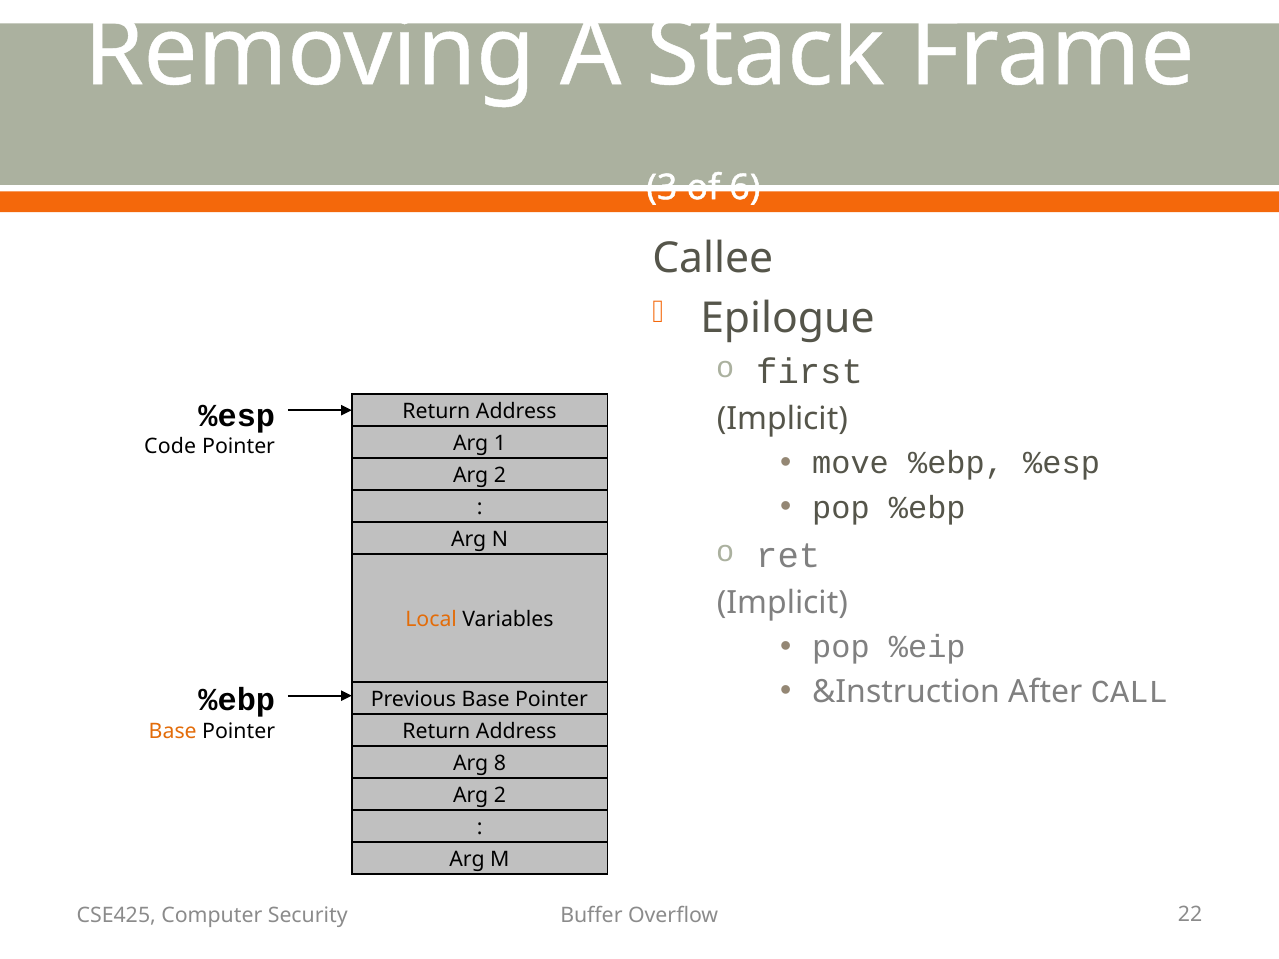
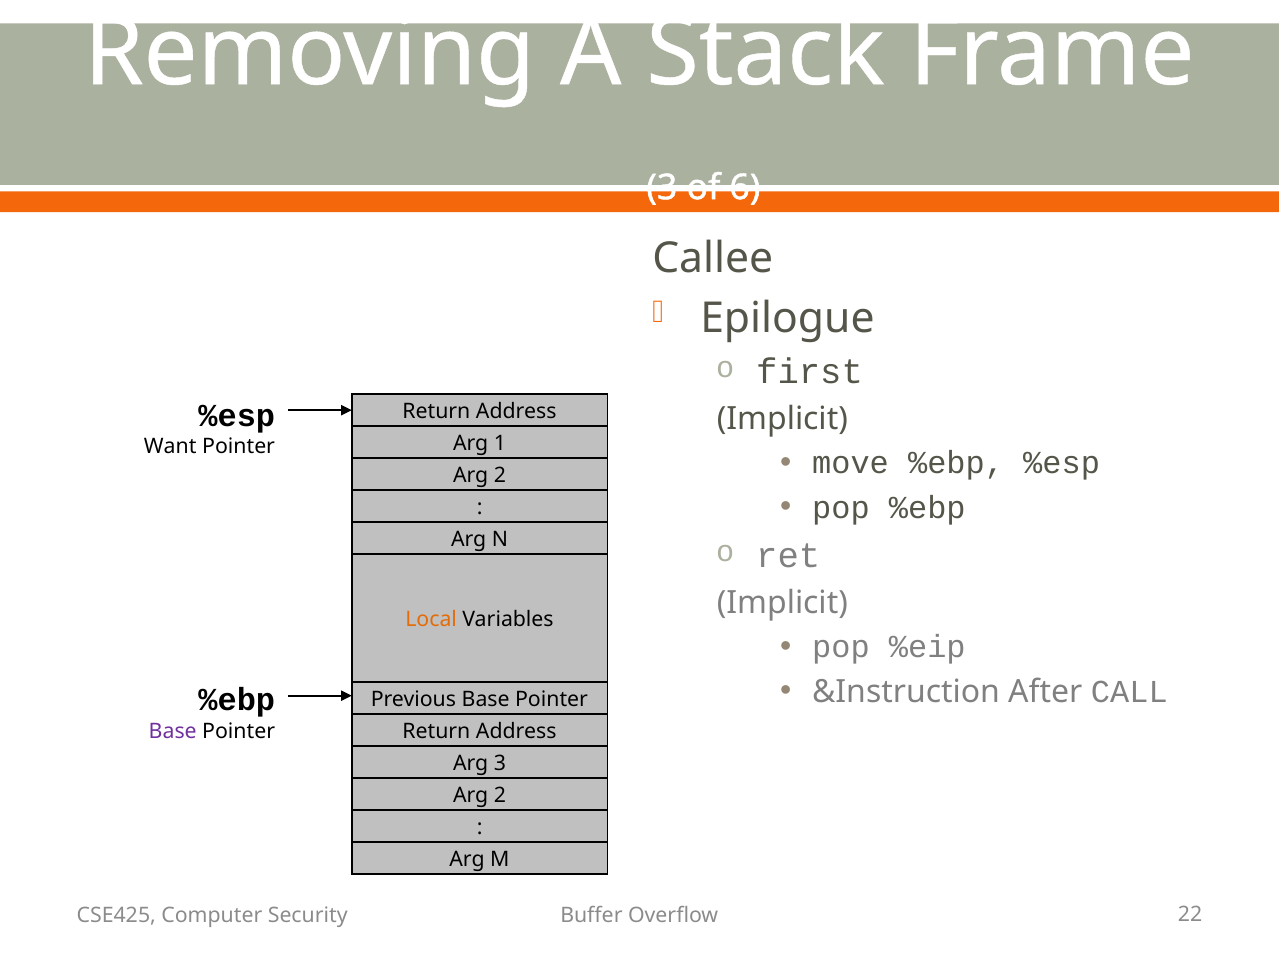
Code: Code -> Want (170, 447)
Base colour: orange -> purple (173, 732)
Arg 8: 8 -> 3 (500, 764)
